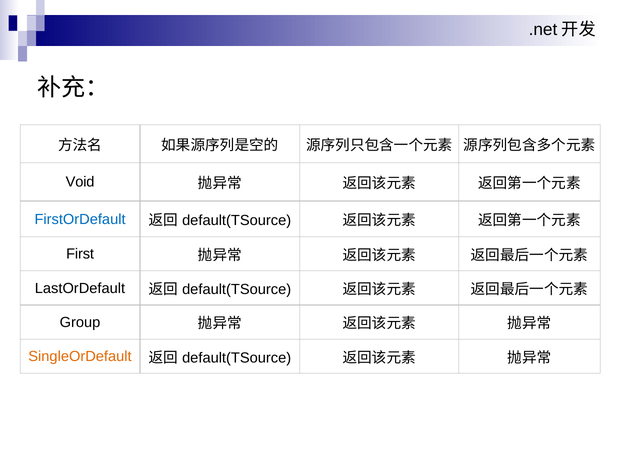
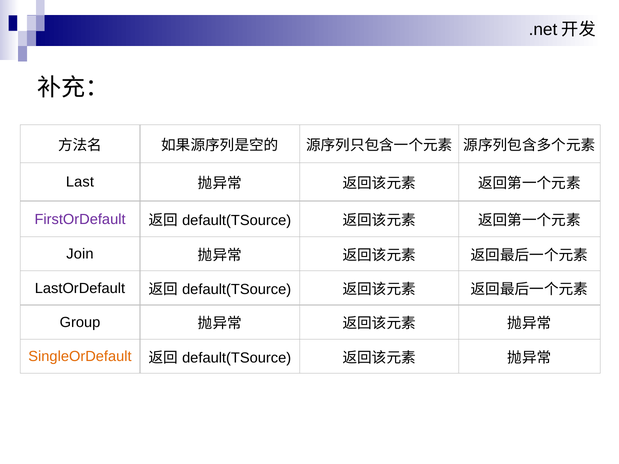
Void: Void -> Last (80, 182)
FirstOrDefault colour: blue -> purple (80, 219)
First: First -> Join (80, 254)
